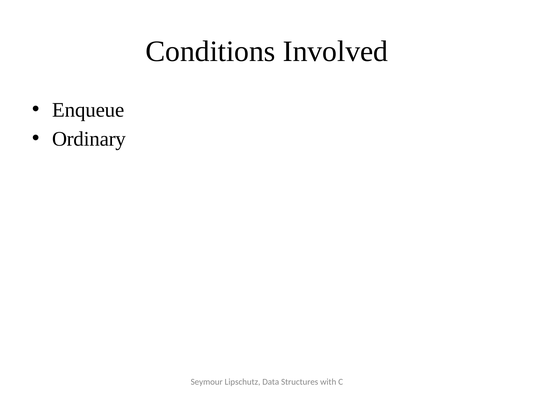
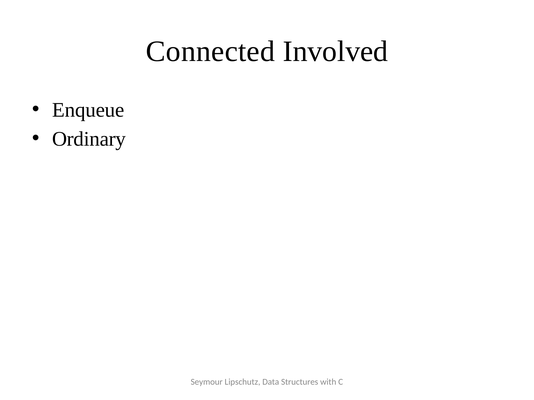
Conditions: Conditions -> Connected (210, 51)
